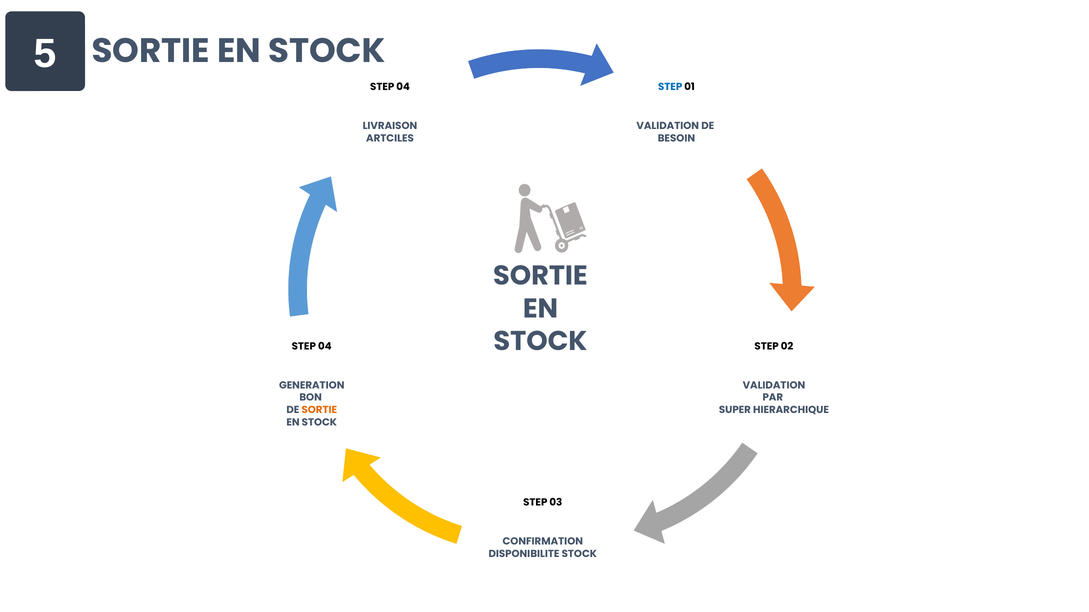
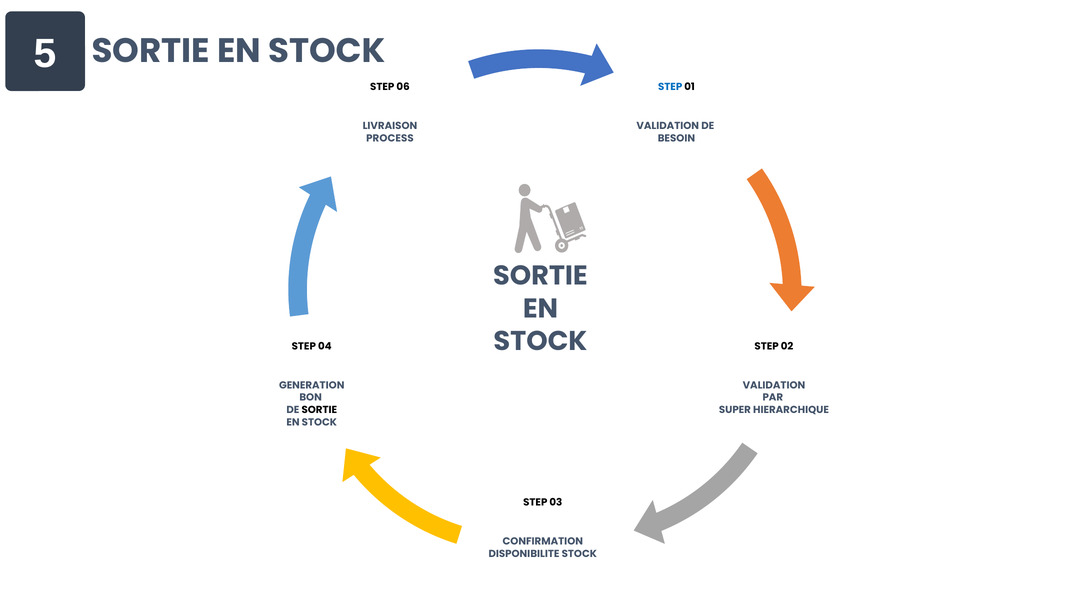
04: 04 -> 06 (403, 87)
ARTCILES: ARTCILES -> PROCESS (390, 138)
SORTIE colour: orange -> black (319, 410)
